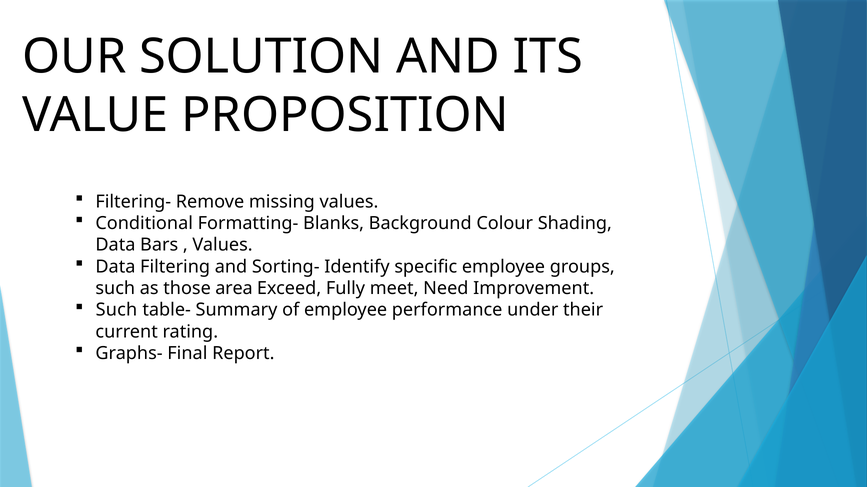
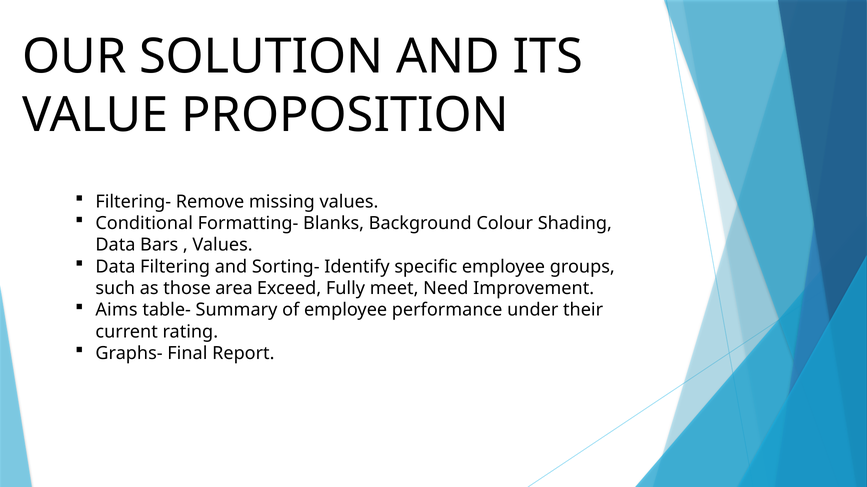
Such: Such -> Aims (117, 310)
